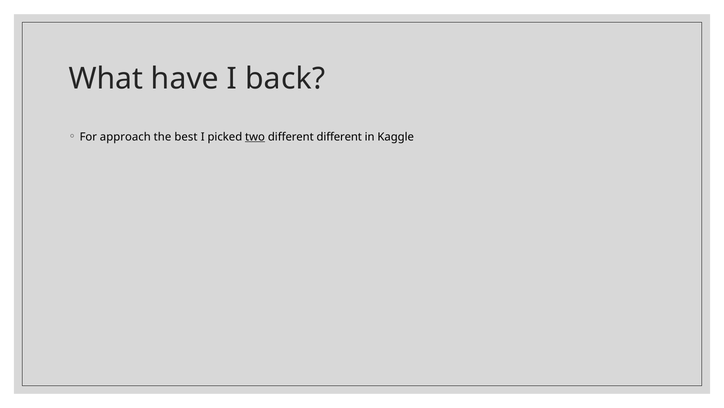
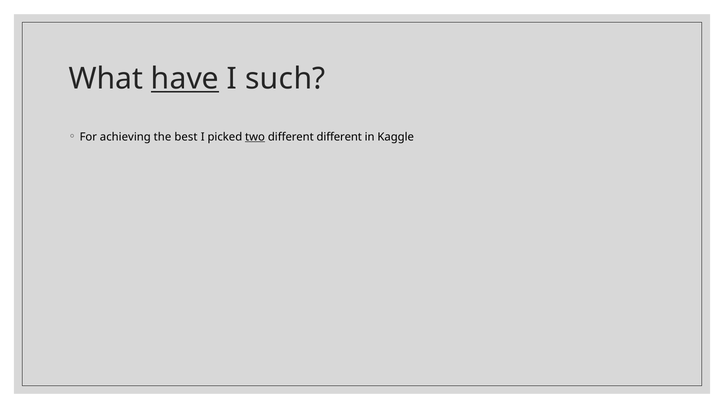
have underline: none -> present (185, 79)
back: back -> such (285, 79)
approach: approach -> achieving (125, 137)
